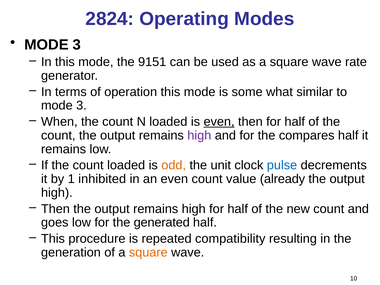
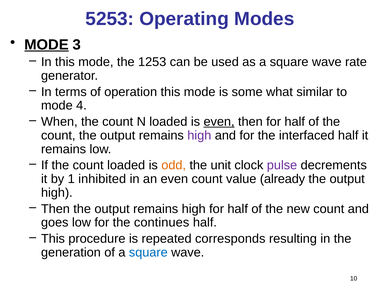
2824: 2824 -> 5253 (110, 19)
MODE underline: none -> present (47, 45)
9151: 9151 -> 1253 (152, 62)
3: 3 -> 4 (81, 106)
compares: compares -> interfaced (307, 135)
pulse colour: blue -> purple (282, 165)
generated: generated -> continues (162, 223)
compatibility: compatibility -> corresponds (230, 239)
square colour: orange -> blue (148, 252)
